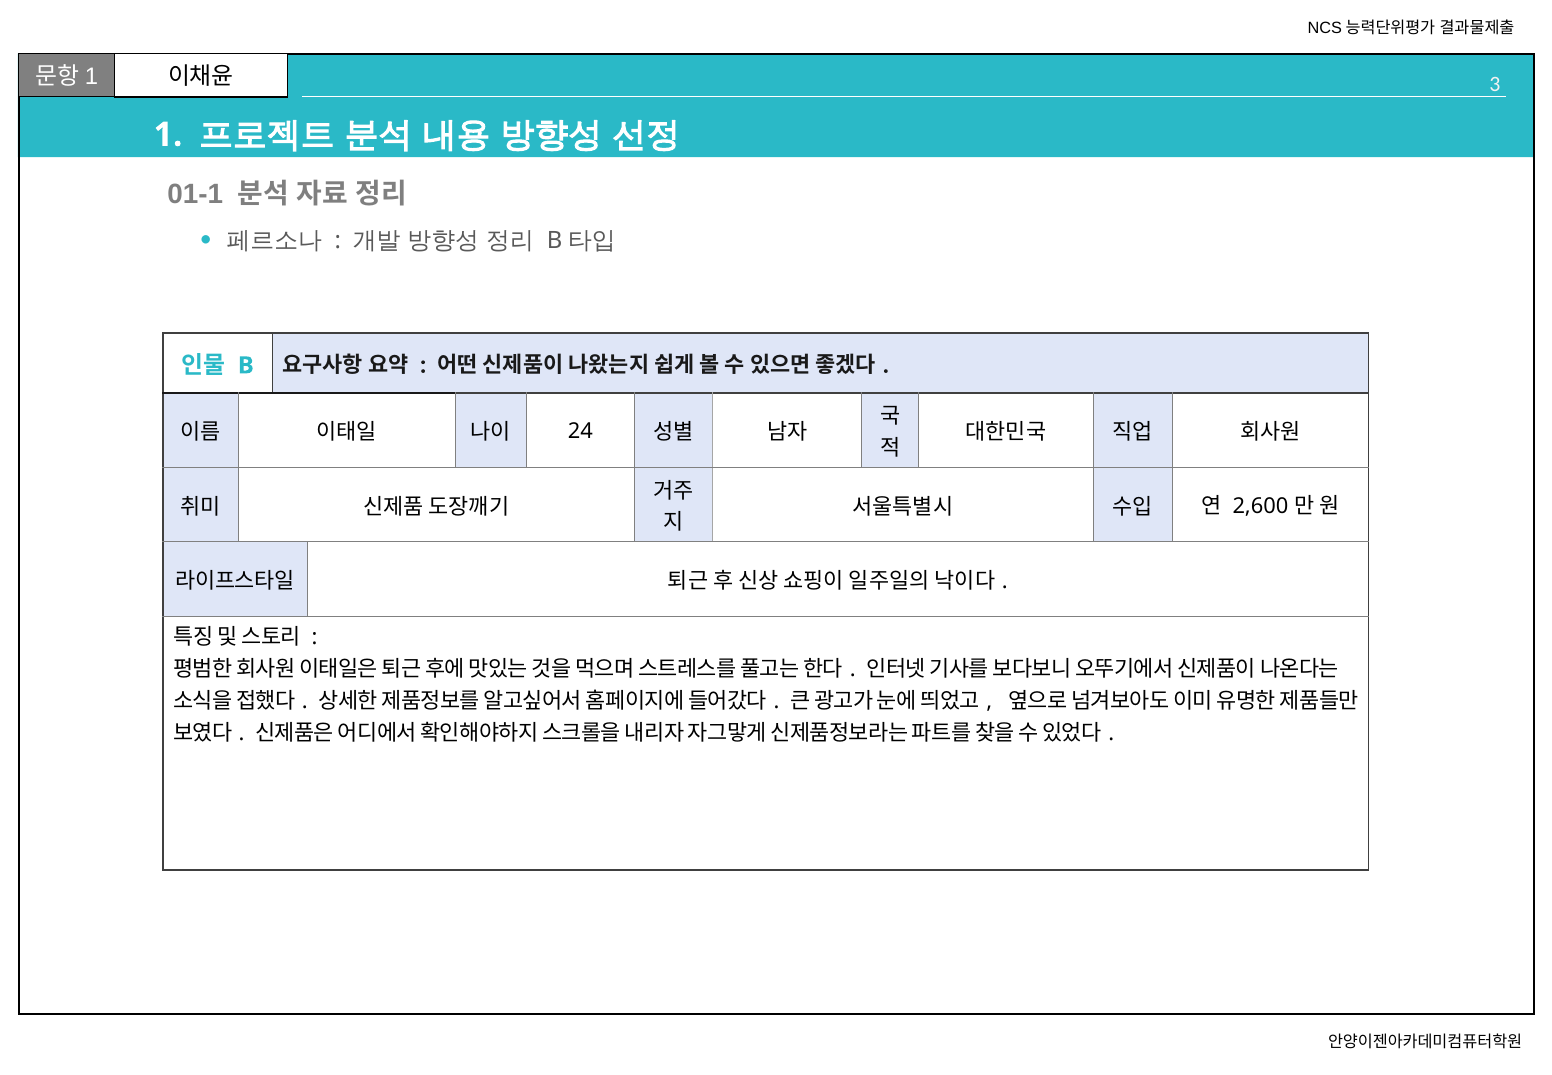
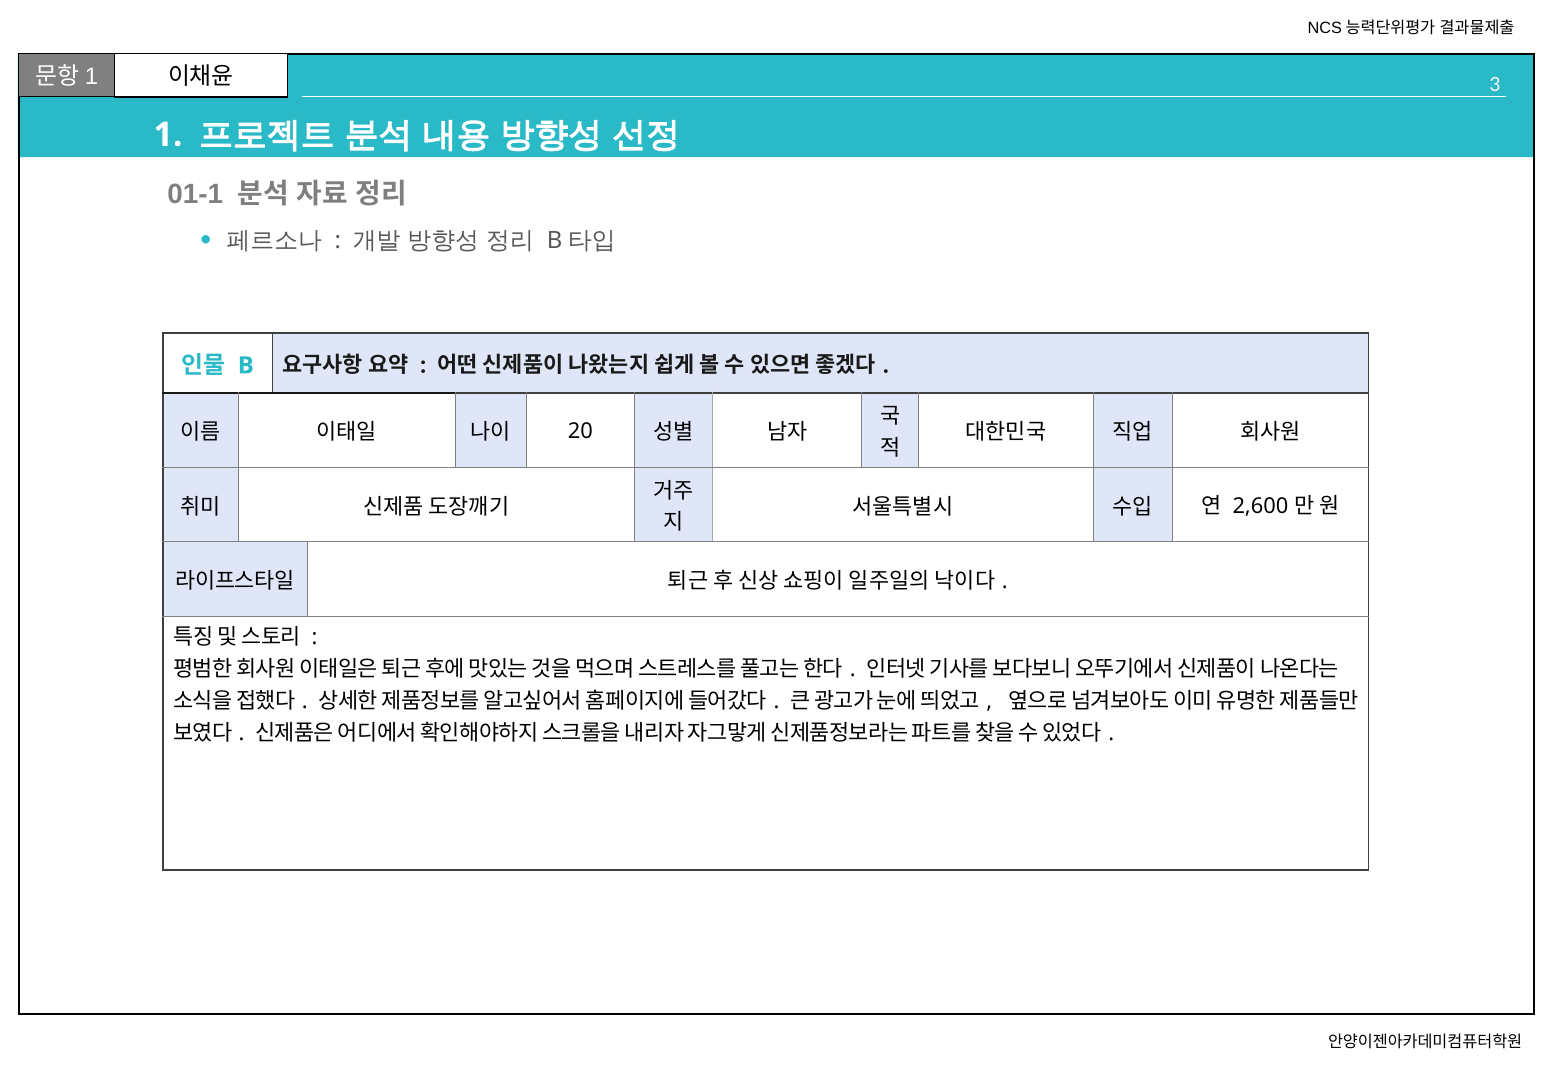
24: 24 -> 20 (580, 431)
